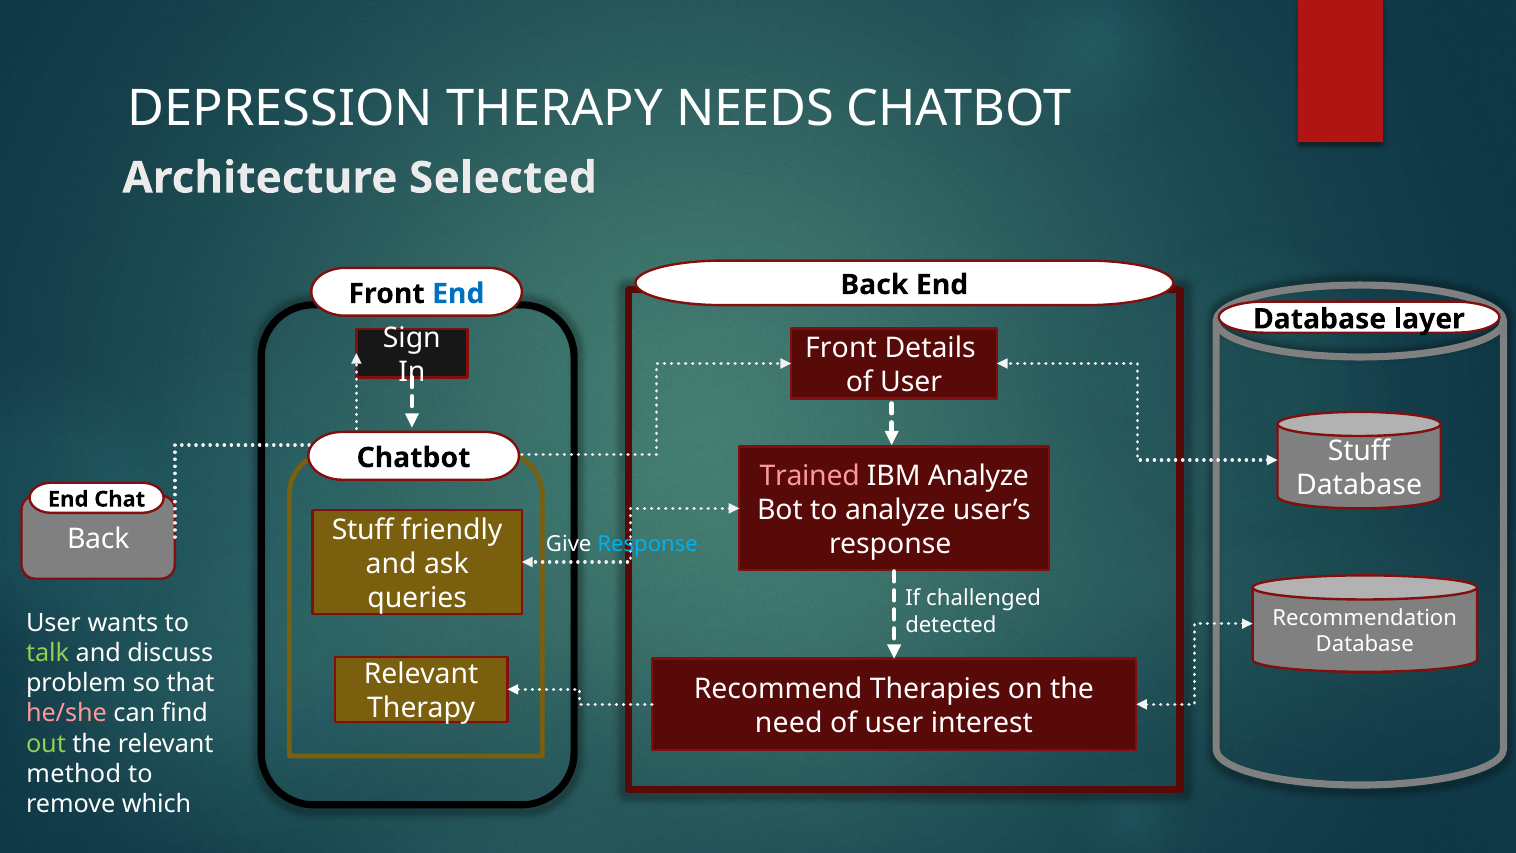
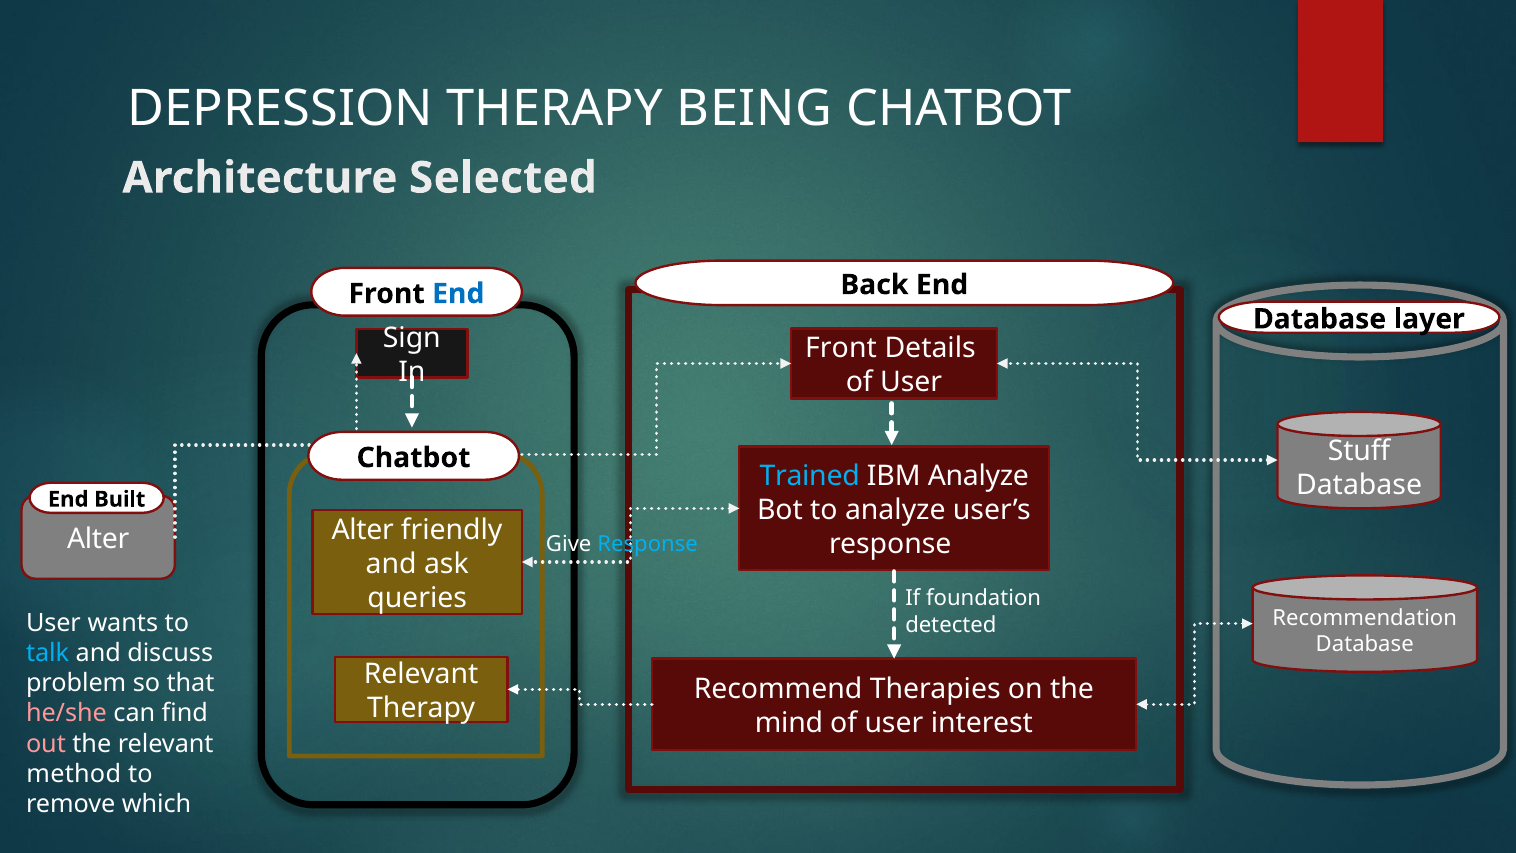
NEEDS: NEEDS -> BEING (755, 108)
Trained colour: pink -> light blue (810, 476)
Chat: Chat -> Built (120, 499)
Stuff: Stuff -> Alter (363, 530)
Back: Back -> Alter (98, 539)
challenged: challenged -> foundation (984, 598)
talk colour: light green -> light blue (48, 653)
need: need -> mind (789, 723)
out colour: light green -> pink (46, 744)
